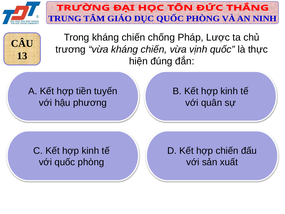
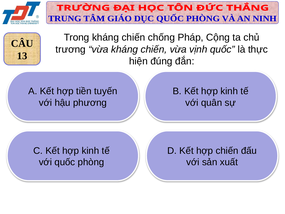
Lược: Lược -> Cộng (218, 37)
